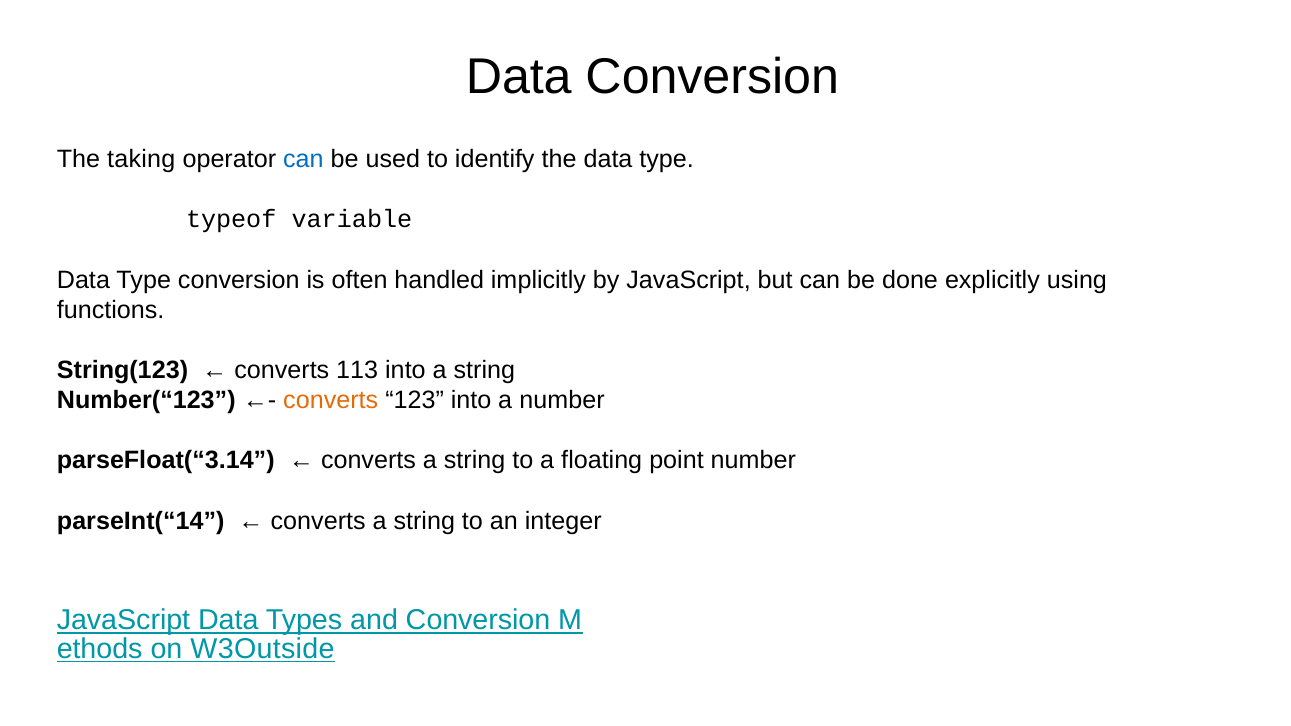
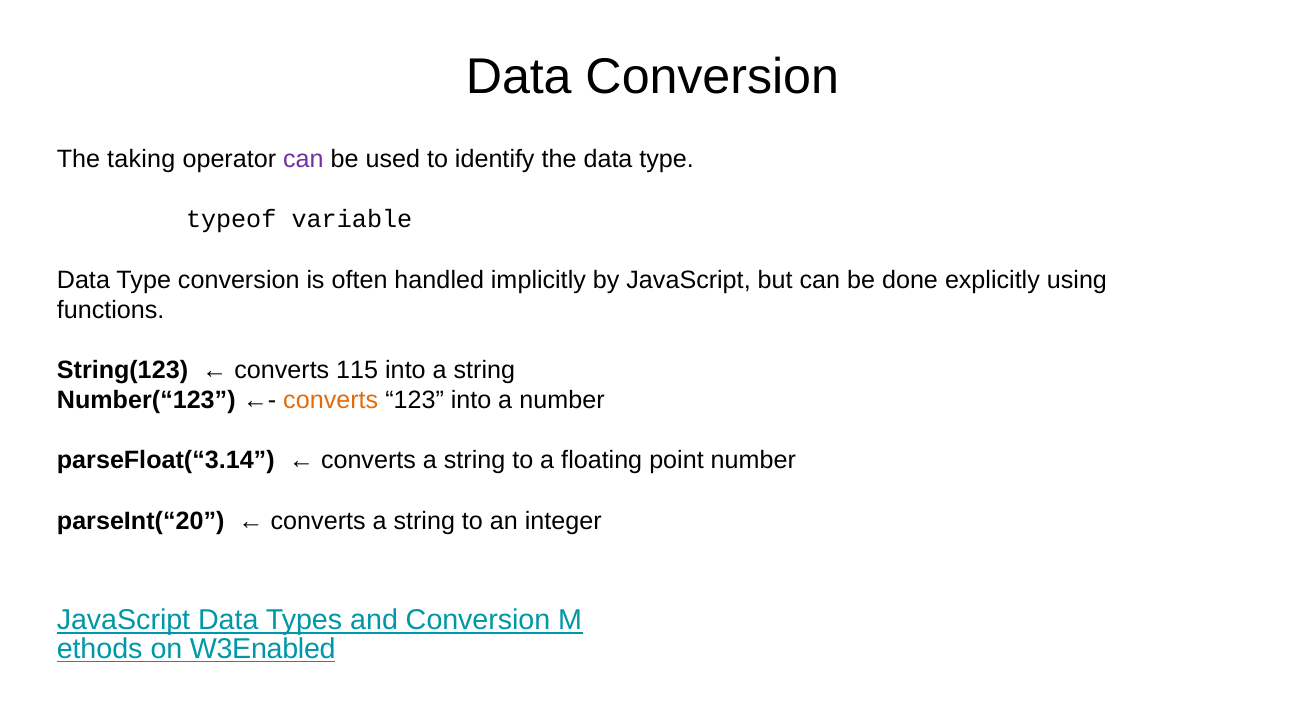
can colour: blue -> purple (303, 159)
113: 113 -> 115 (357, 370)
parseInt(“14: parseInt(“14 -> parseInt(“20 (141, 521)
W3Outside: W3Outside -> W3Enabled (263, 649)
